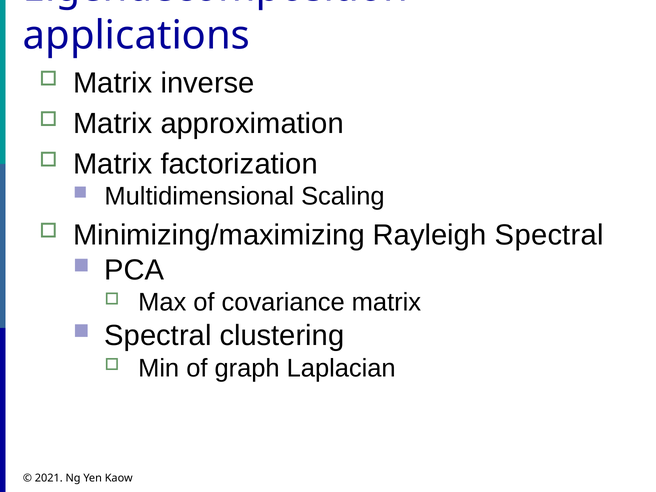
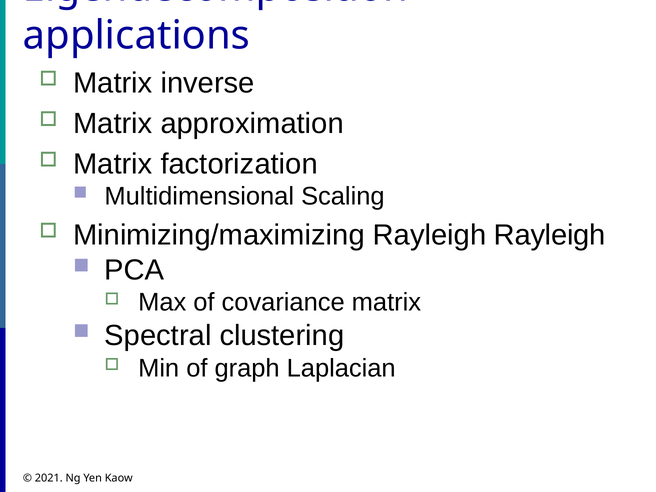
Rayleigh Spectral: Spectral -> Rayleigh (550, 235)
